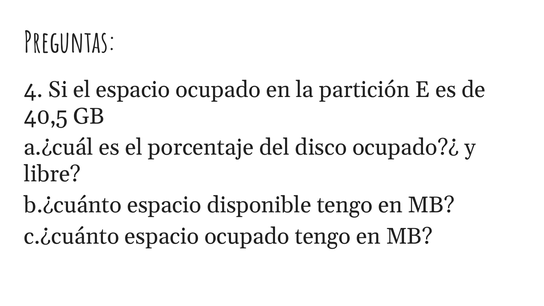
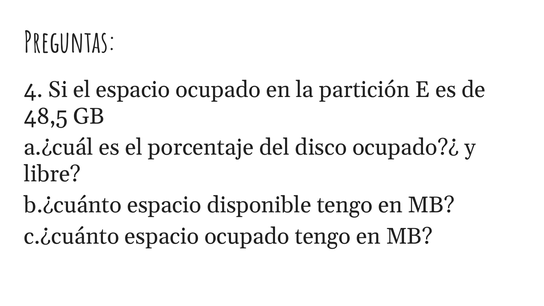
40,5: 40,5 -> 48,5 (46, 116)
